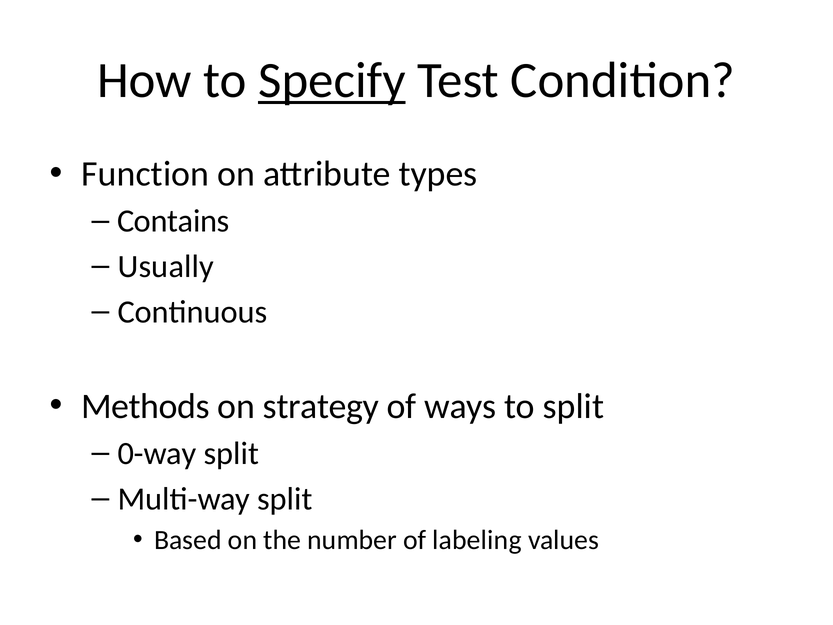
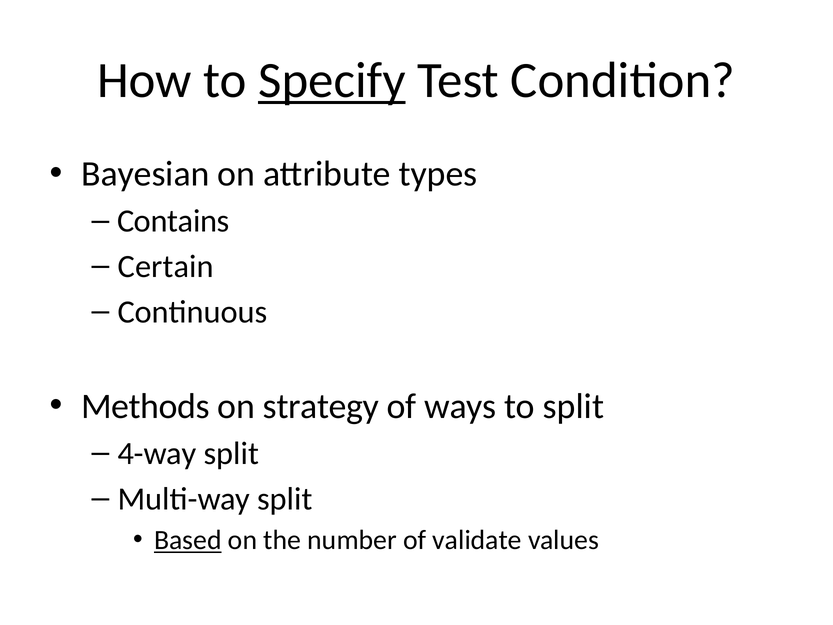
Function: Function -> Bayesian (145, 174)
Usually: Usually -> Certain (166, 267)
0-way: 0-way -> 4-way (157, 453)
Based underline: none -> present (188, 540)
labeling: labeling -> validate (477, 540)
